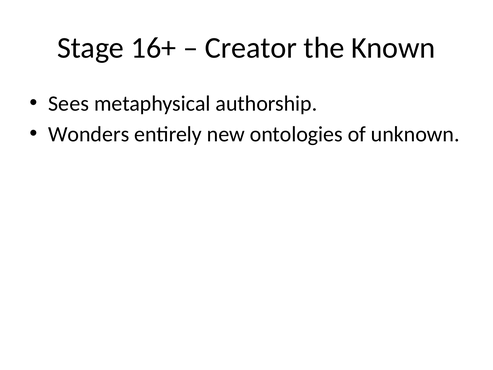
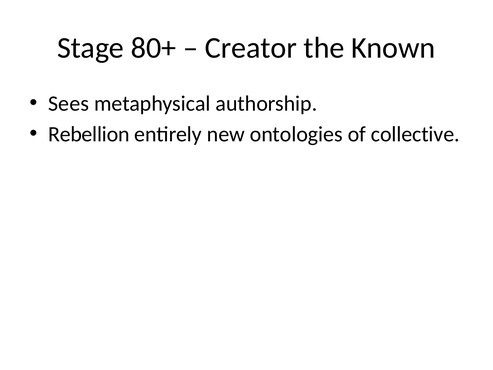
16+: 16+ -> 80+ (154, 48)
Wonders: Wonders -> Rebellion (89, 134)
unknown: unknown -> collective (415, 134)
